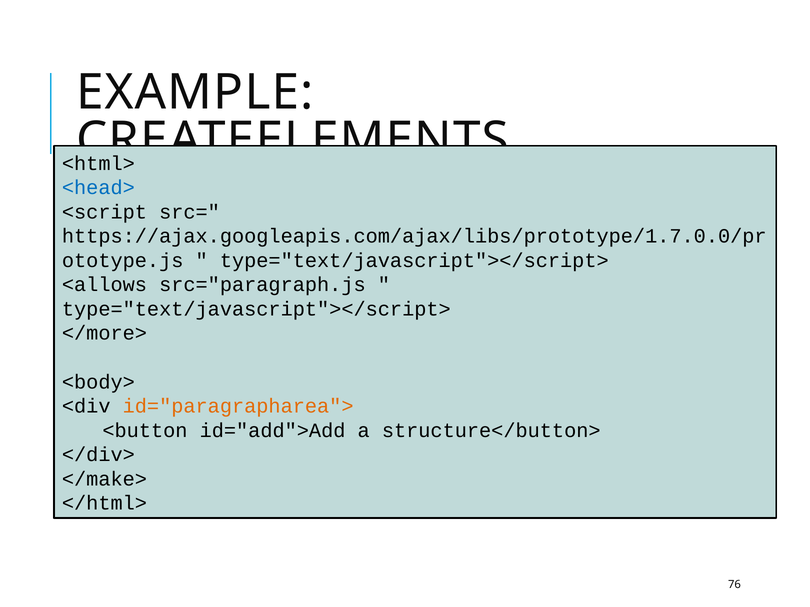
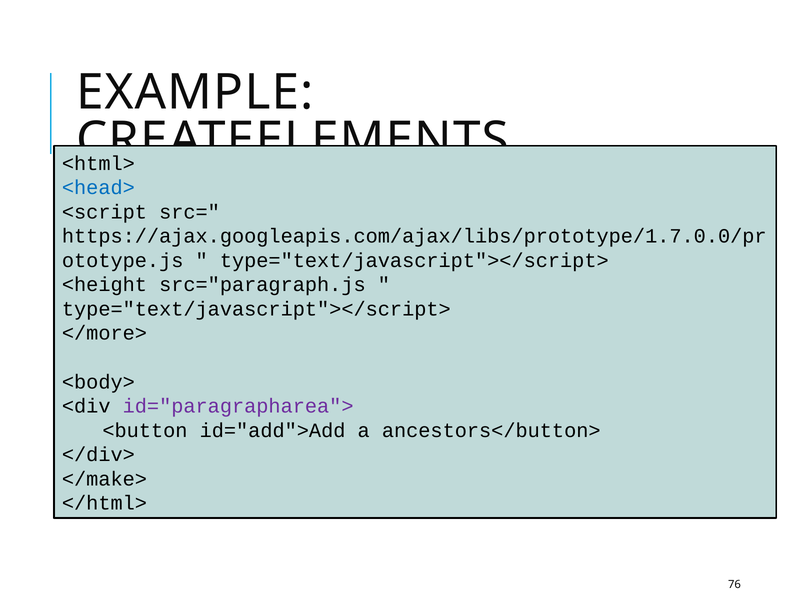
<allows: <allows -> <height (104, 285)
id="paragrapharea"> colour: orange -> purple (238, 406)
structure</button>: structure</button> -> ancestors</button> (491, 431)
